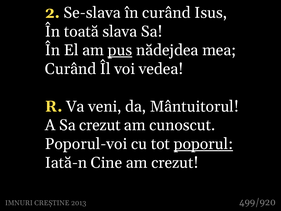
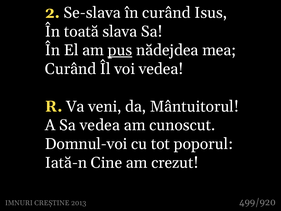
Sa crezut: crezut -> vedea (100, 125)
Poporul-voi: Poporul-voi -> Domnul-voi (86, 144)
poporul underline: present -> none (203, 144)
